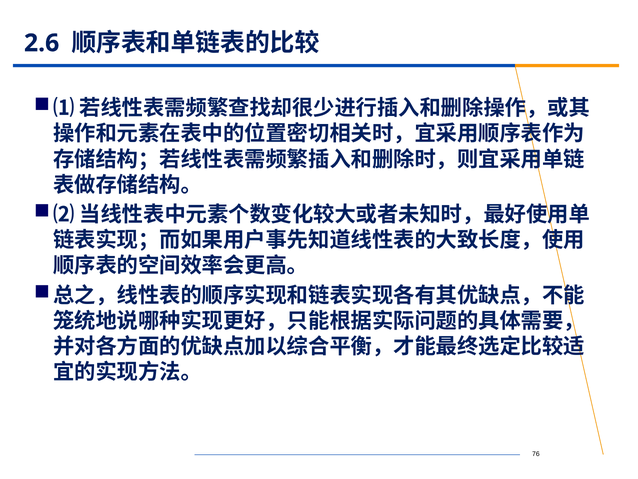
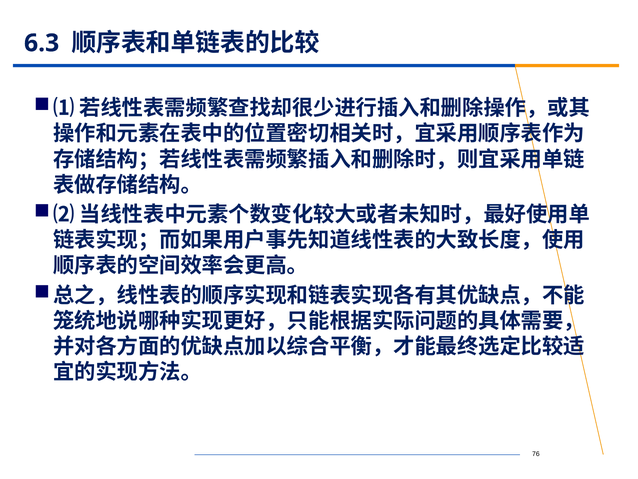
2.6: 2.6 -> 6.3 (42, 43)
